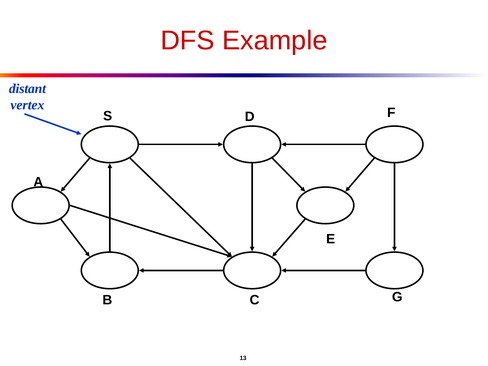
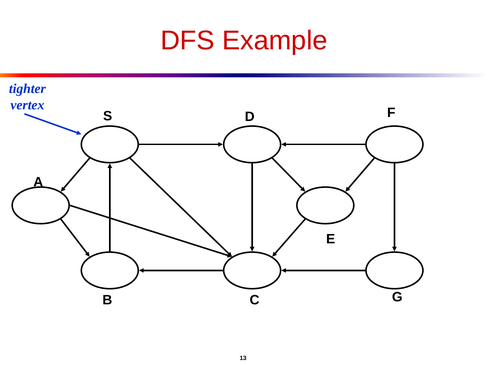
distant: distant -> tighter (27, 89)
